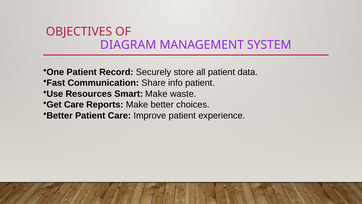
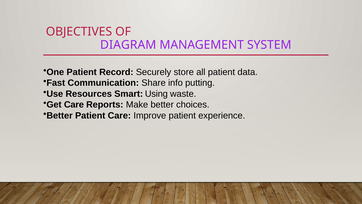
info patient: patient -> putting (200, 83)
Smart Make: Make -> Using (156, 94)
